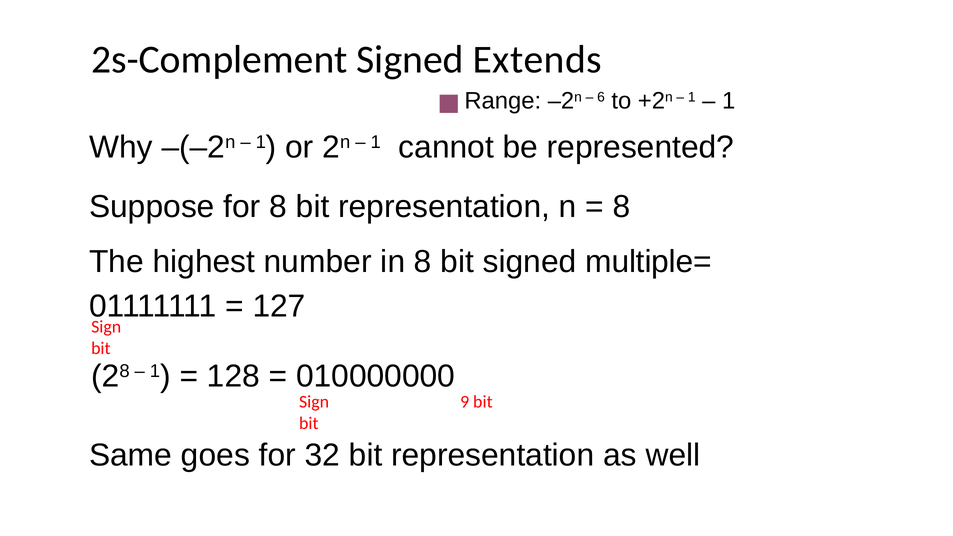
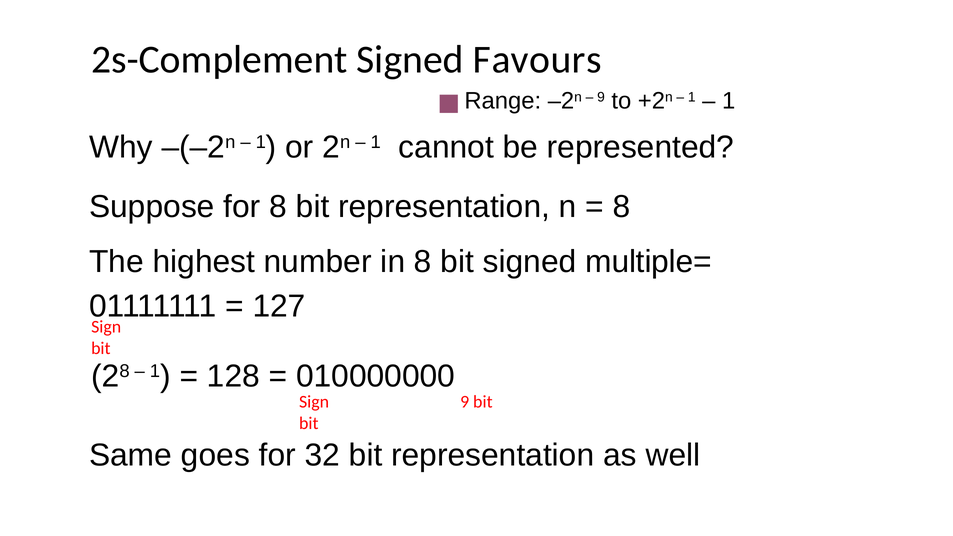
Extends: Extends -> Favours (537, 60)
6: 6 -> 9 (601, 97)
